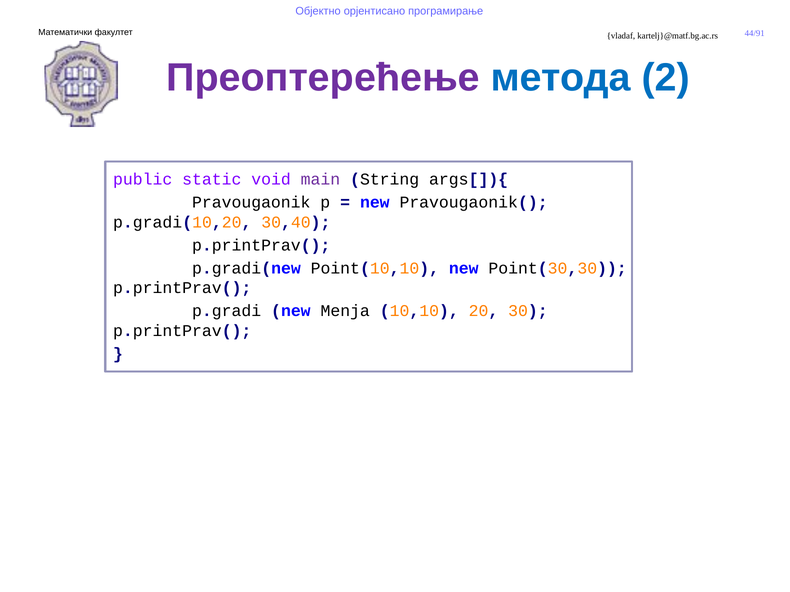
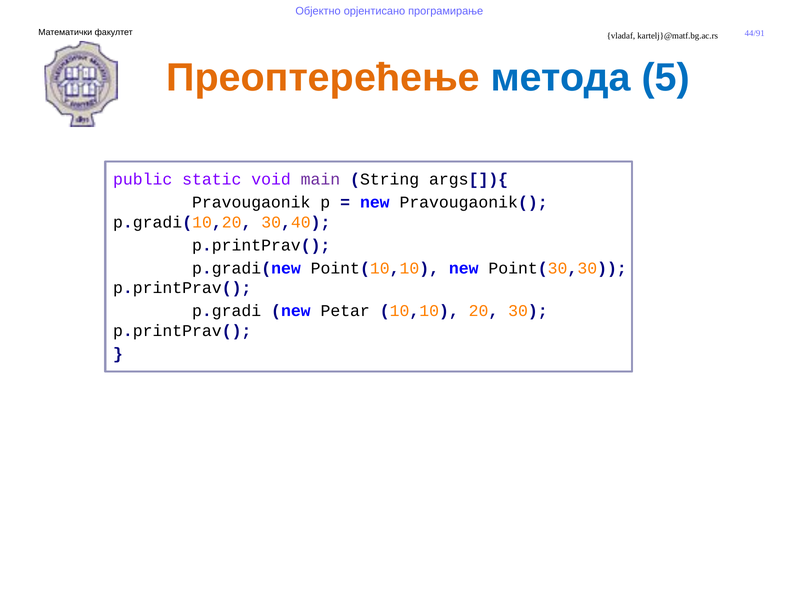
Преоптерећење colour: purple -> orange (323, 78)
2: 2 -> 5 (666, 78)
Menja: Menja -> Petar (345, 311)
